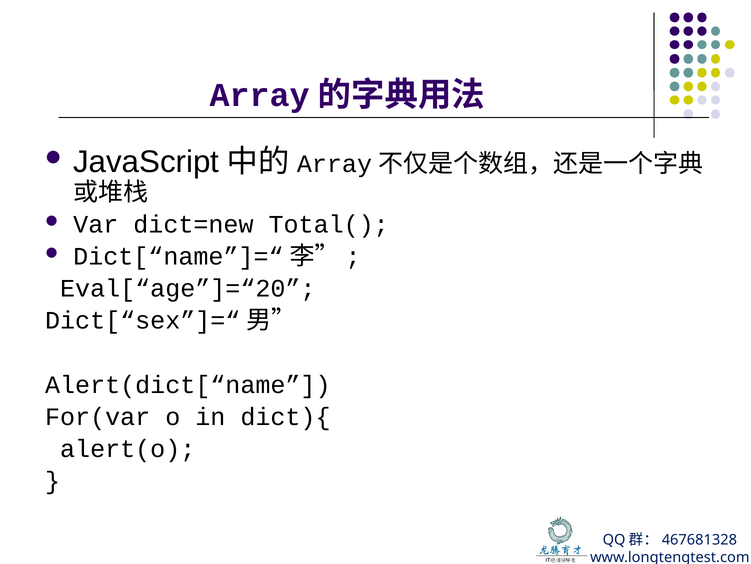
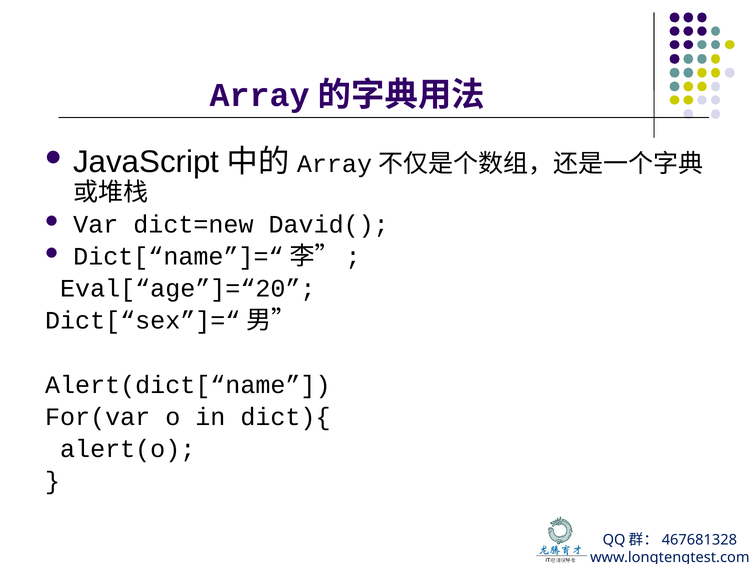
Total(: Total( -> David( (329, 224)
